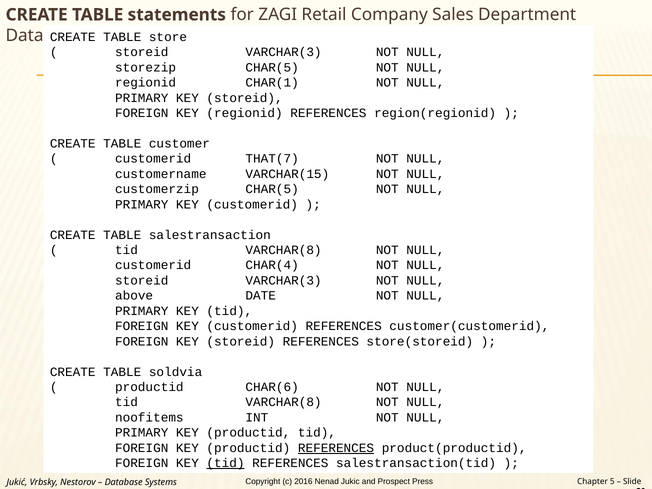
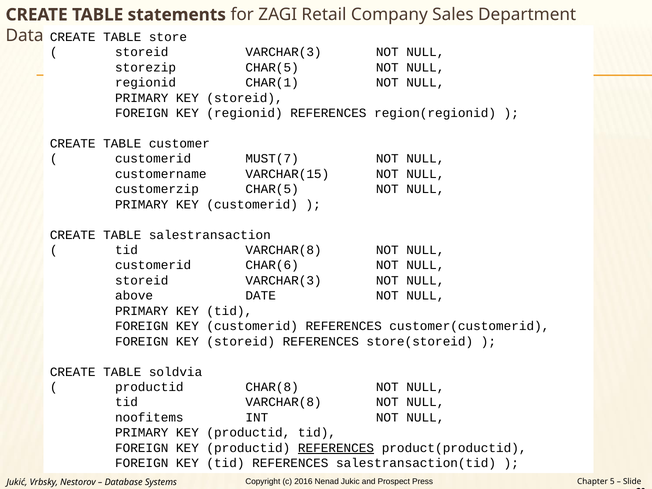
THAT(7: THAT(7 -> MUST(7 (272, 159)
CHAR(4: CHAR(4 -> CHAR(6 (272, 265)
CHAR(6: CHAR(6 -> CHAR(8 (272, 387)
tid underline: present -> none (226, 463)
